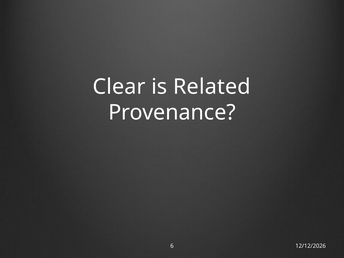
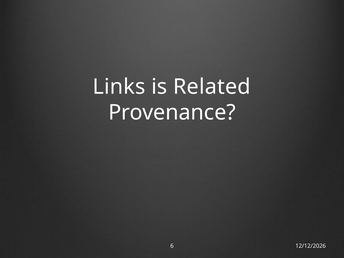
Clear: Clear -> Links (119, 87)
